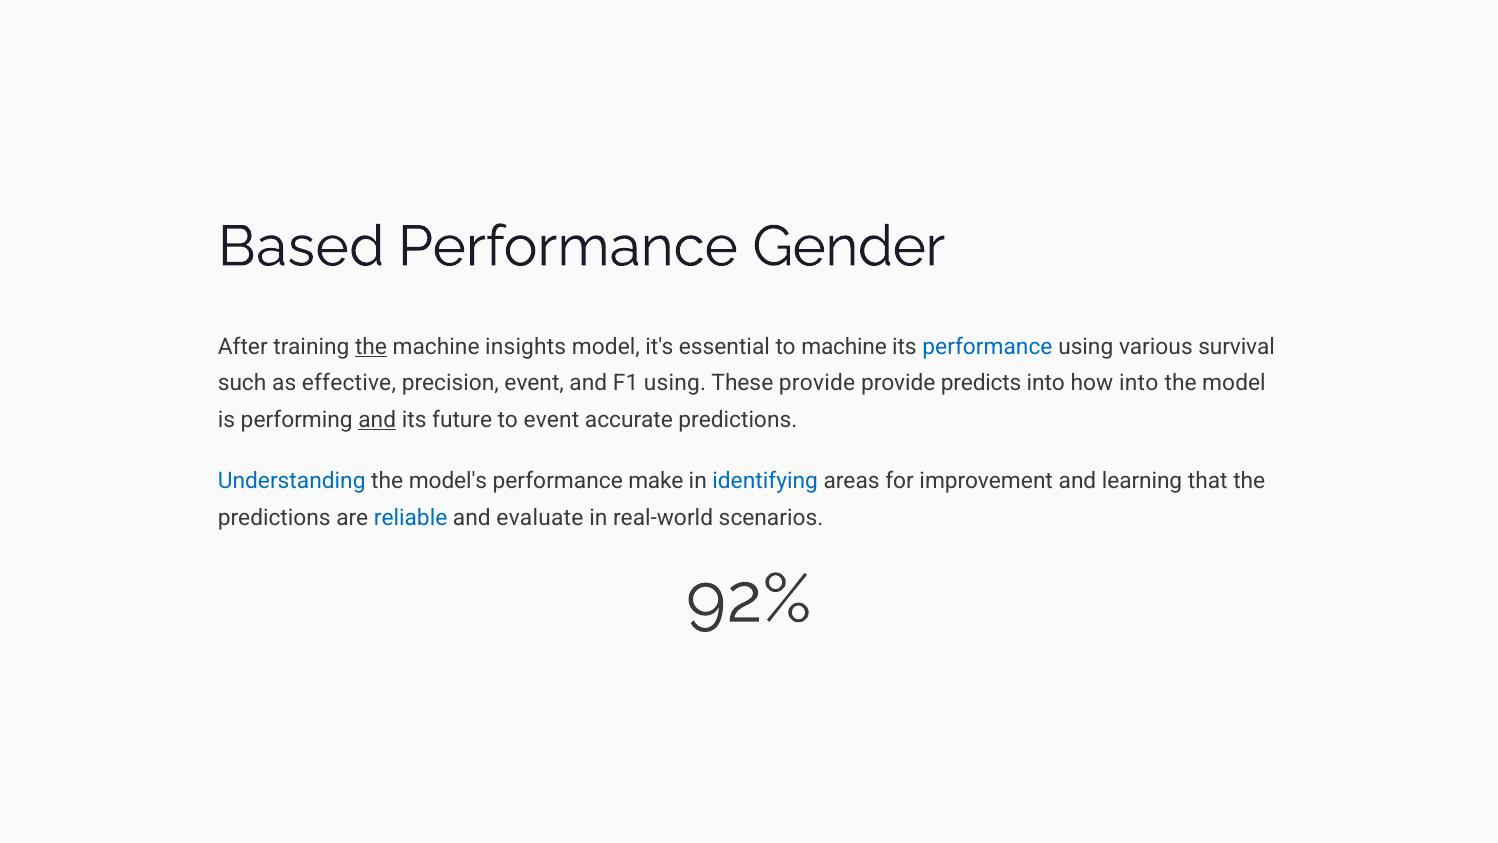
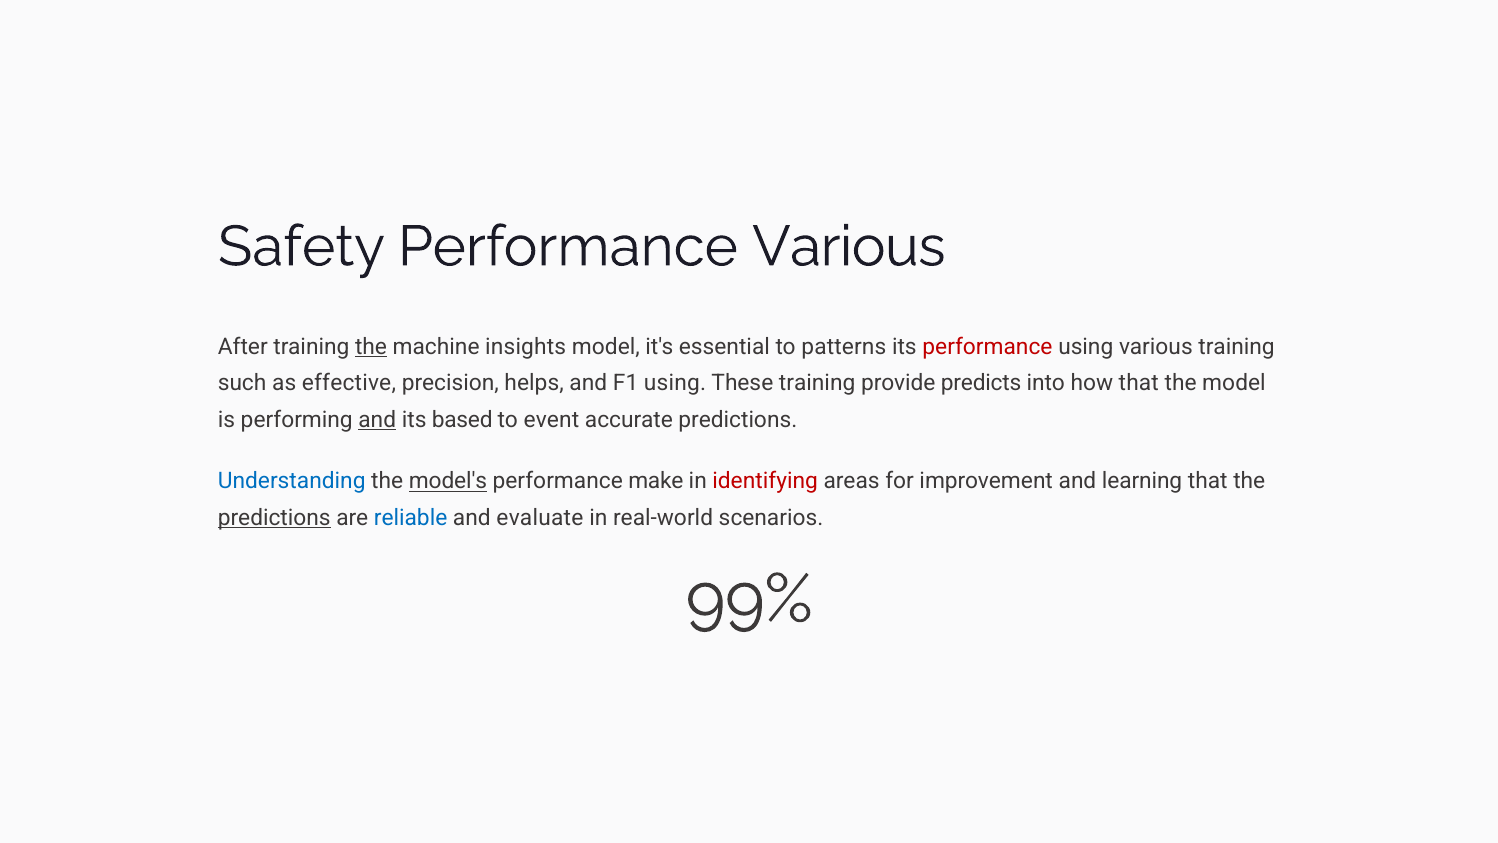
Based: Based -> Safety (301, 247)
Performance Gender: Gender -> Various (849, 247)
to machine: machine -> patterns (844, 347)
performance colour: blue -> red (987, 347)
various survival: survival -> training (1236, 347)
precision event: event -> helps (534, 383)
These provide: provide -> training (817, 383)
how into: into -> that (1139, 383)
future: future -> based (462, 419)
model's underline: none -> present (448, 481)
identifying colour: blue -> red (765, 481)
predictions underline: none -> present (274, 518)
92%: 92% -> 99% (749, 599)
